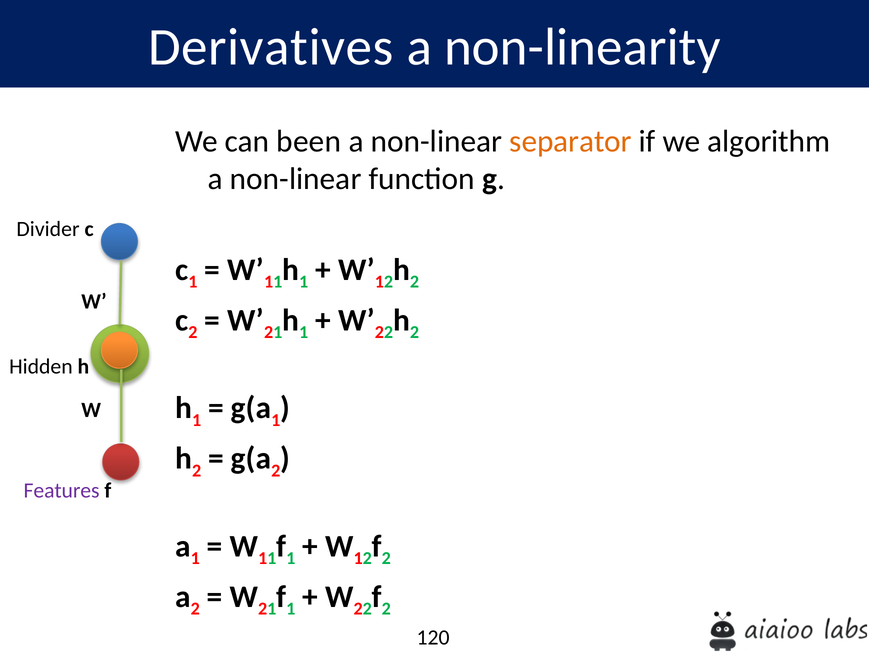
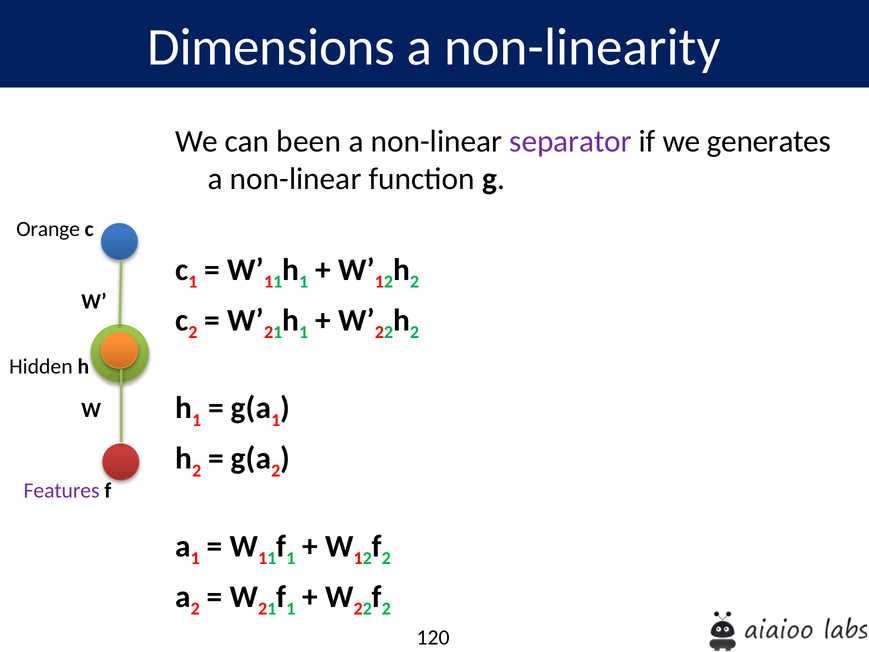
Derivatives: Derivatives -> Dimensions (271, 47)
separator colour: orange -> purple (571, 141)
algorithm: algorithm -> generates (769, 141)
Divider: Divider -> Orange (48, 229)
